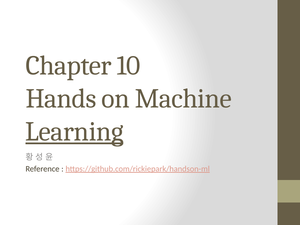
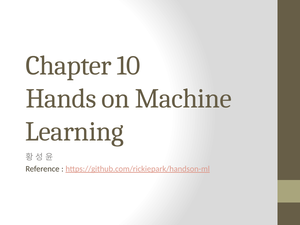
Learning underline: present -> none (74, 132)
